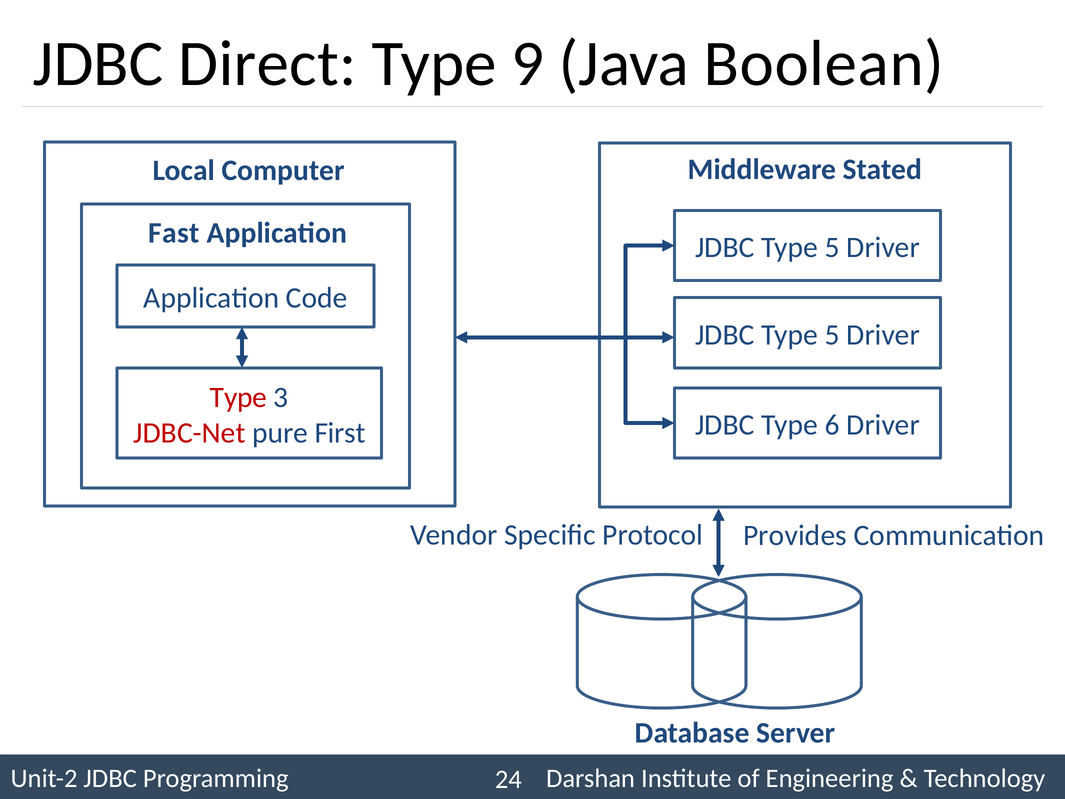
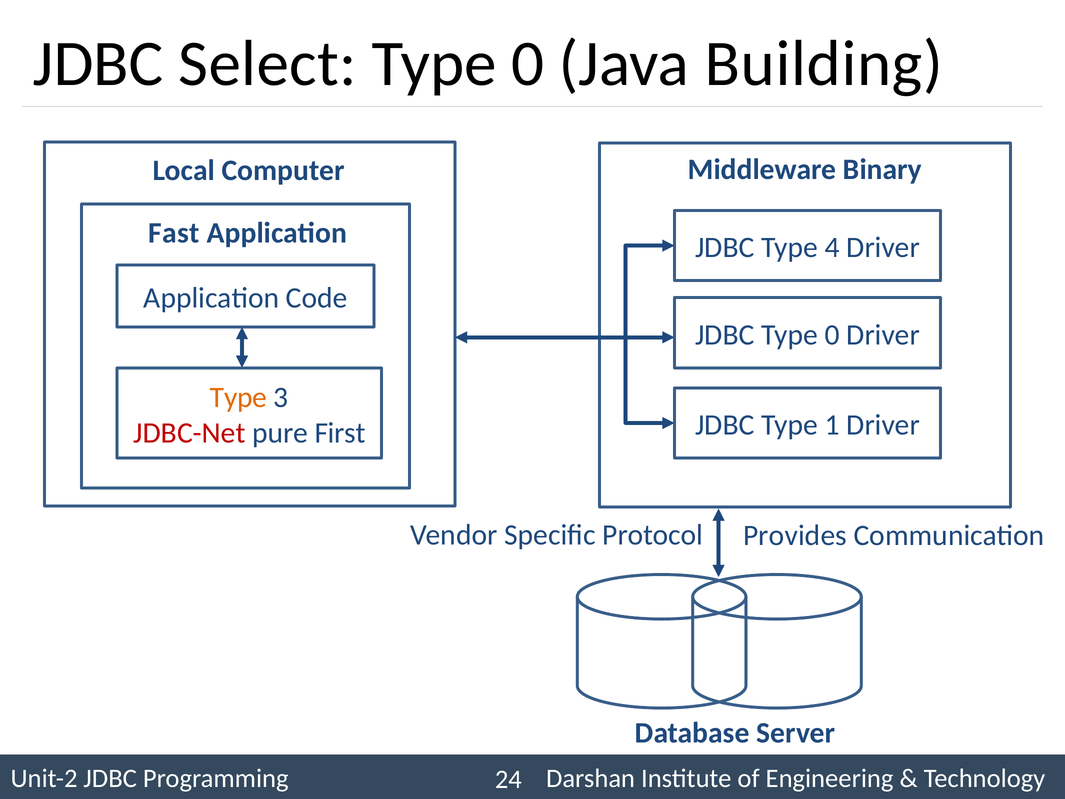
Direct: Direct -> Select (267, 64)
9: 9 -> 0 (528, 64)
Boolean: Boolean -> Building (824, 64)
Stated: Stated -> Binary (882, 170)
5: 5 -> 4 (832, 248)
5: 5 -> 0 (832, 335)
Type colour: red -> orange (239, 397)
6: 6 -> 1 (832, 425)
